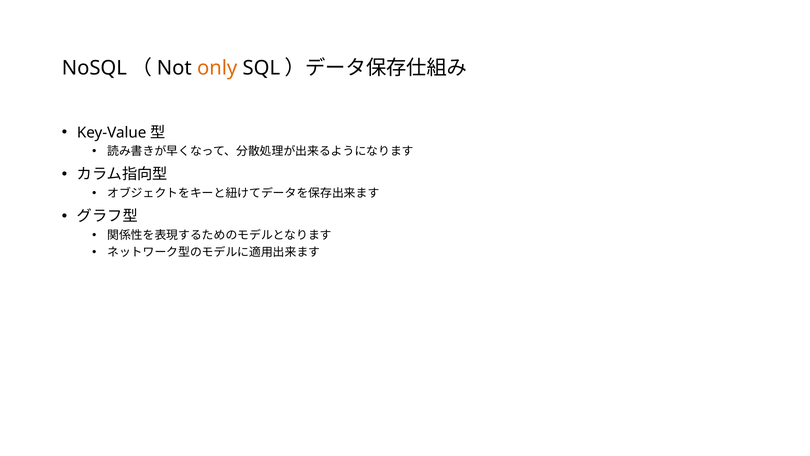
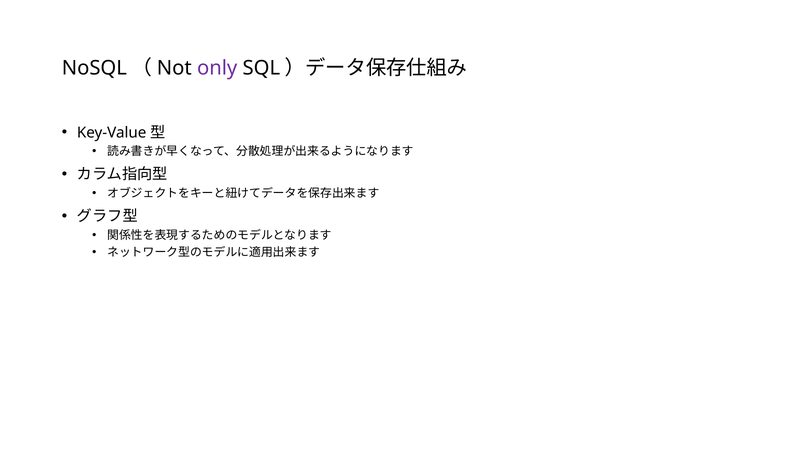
only colour: orange -> purple (217, 68)
